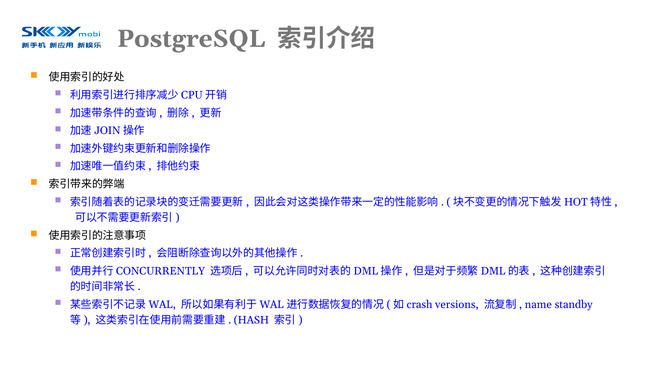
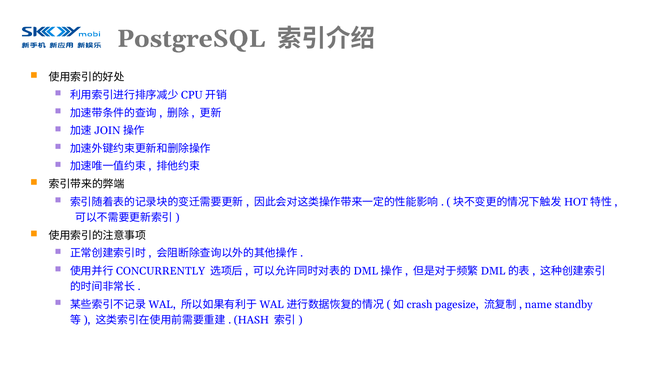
versions: versions -> pagesize (457, 304)
